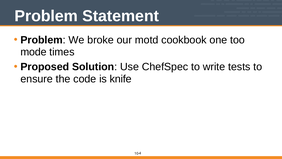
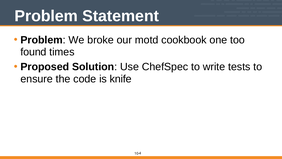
mode: mode -> found (33, 52)
